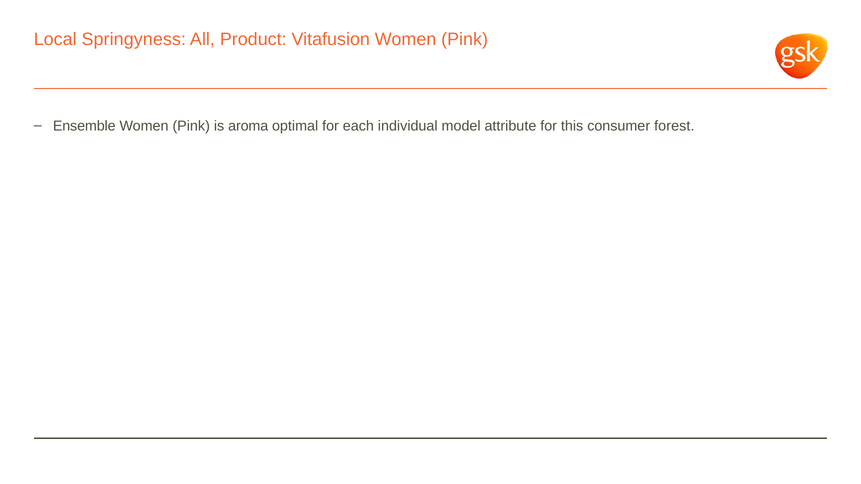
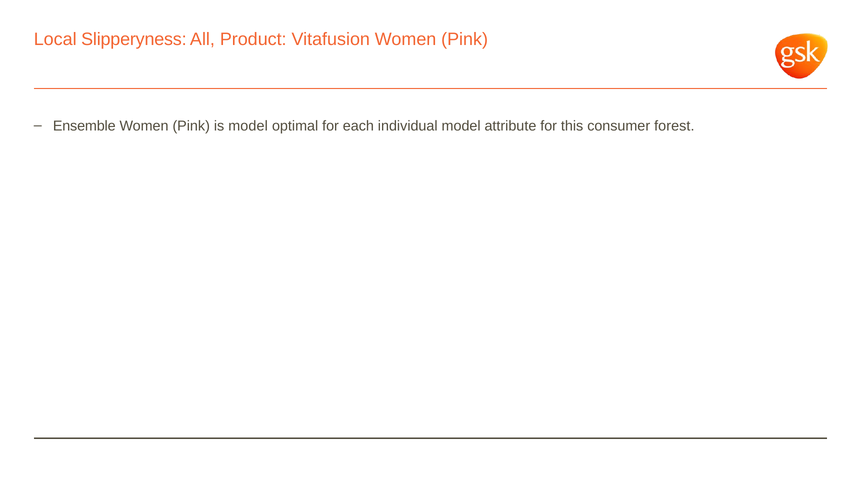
Springyness: Springyness -> Slipperyness (134, 39)
is aroma: aroma -> model (248, 126)
